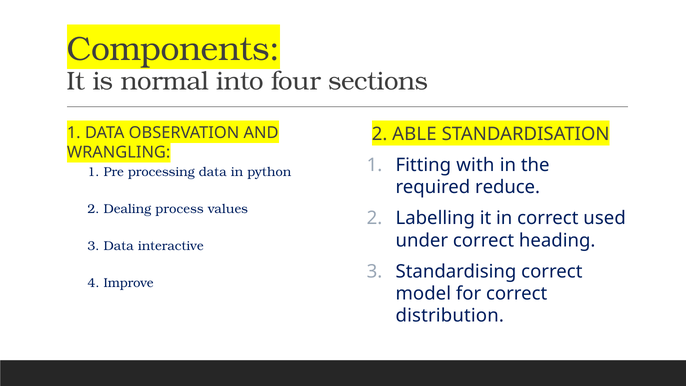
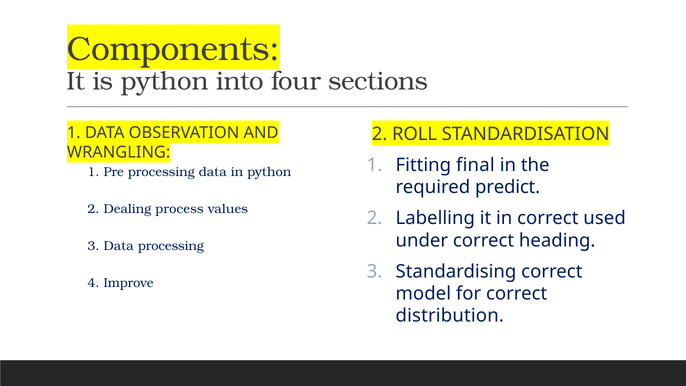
is normal: normal -> python (165, 81)
ABLE: ABLE -> ROLL (415, 134)
with: with -> final (475, 165)
reduce: reduce -> predict (508, 187)
Data interactive: interactive -> processing (171, 246)
